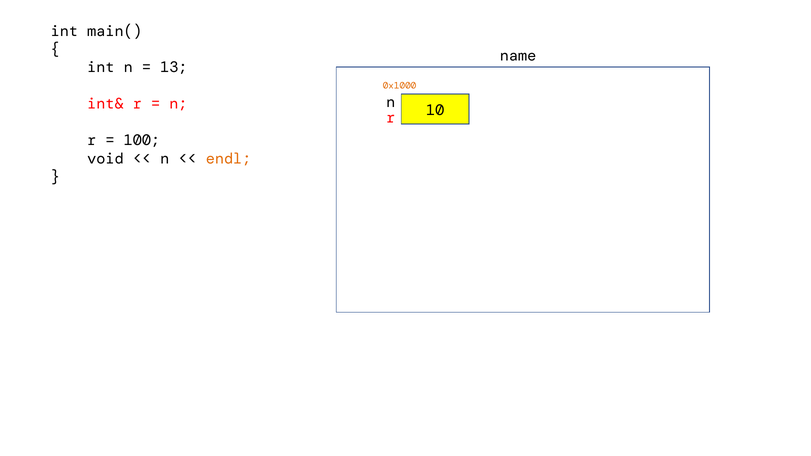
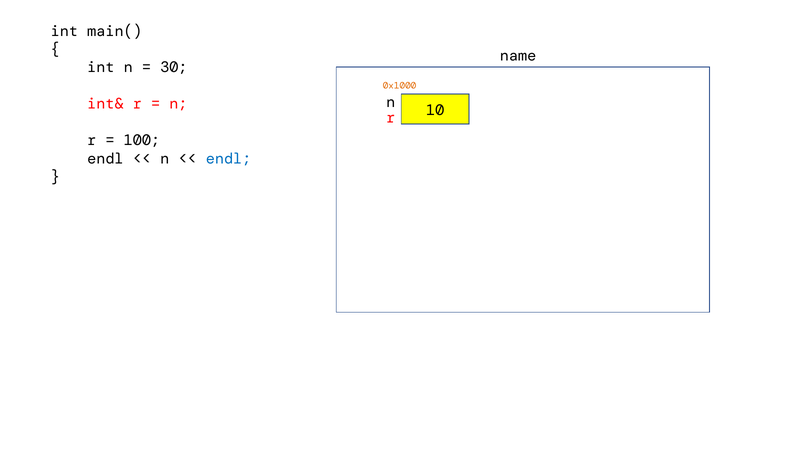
13: 13 -> 30 (174, 67)
void: void -> endl (105, 159)
endl colour: orange -> blue (229, 159)
